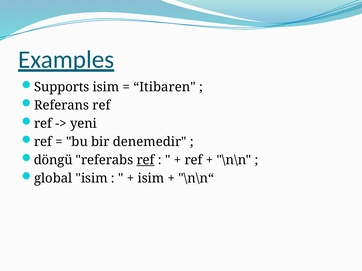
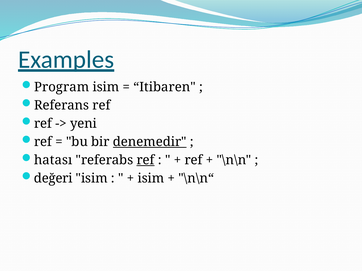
Supports: Supports -> Program (62, 87)
denemedir underline: none -> present (150, 142)
döngü: döngü -> hatası (53, 160)
global: global -> değeri (53, 179)
